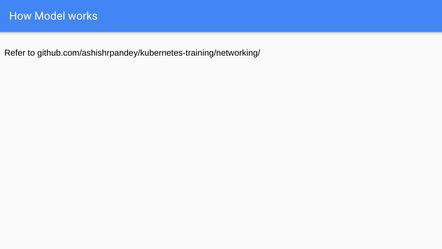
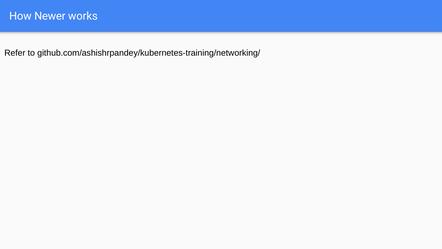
Model: Model -> Newer (50, 16)
